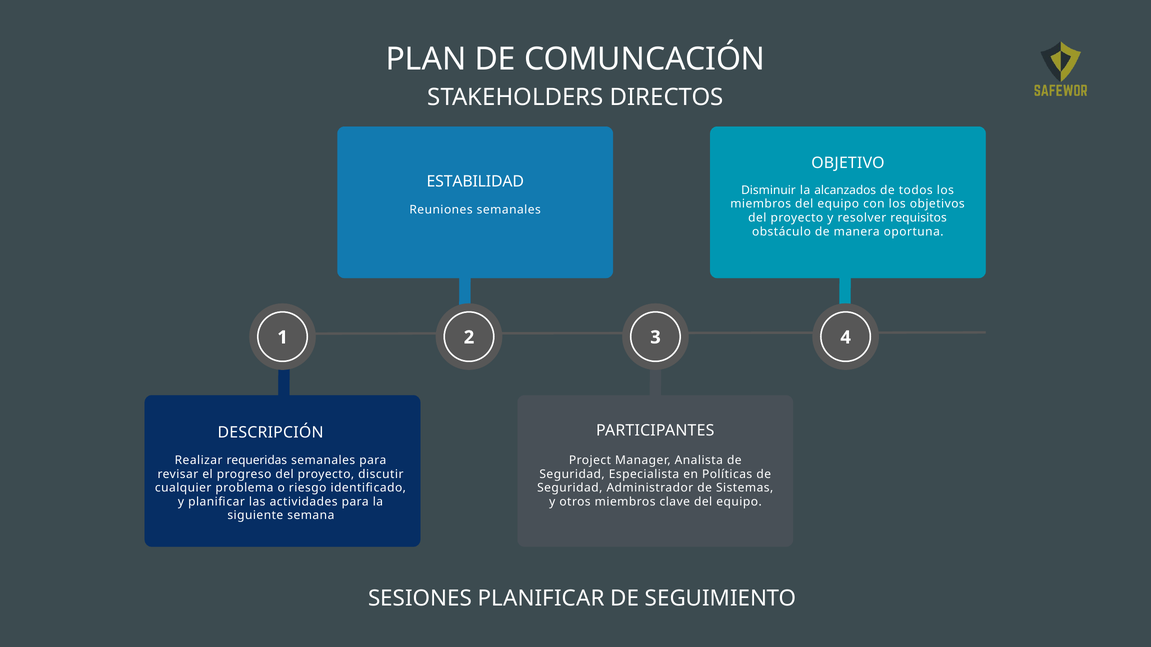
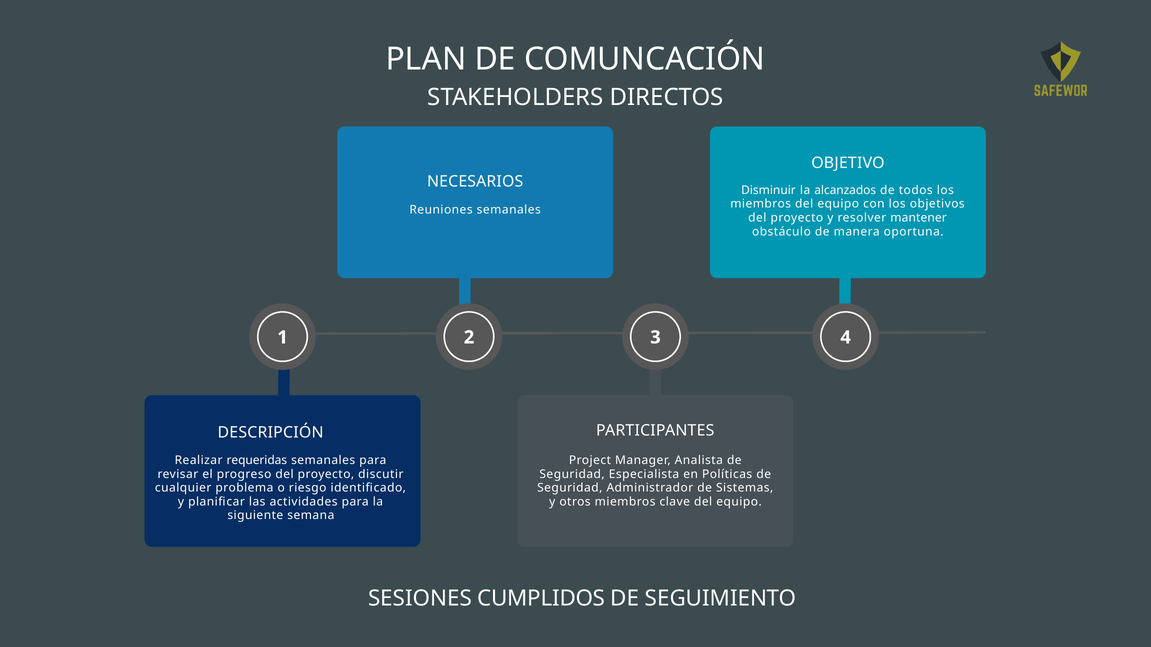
ESTABILIDAD: ESTABILIDAD -> NECESARIOS (475, 182)
requisitos: requisitos -> mantener (919, 218)
SESIONES PLANIFICAR: PLANIFICAR -> CUMPLIDOS (541, 599)
